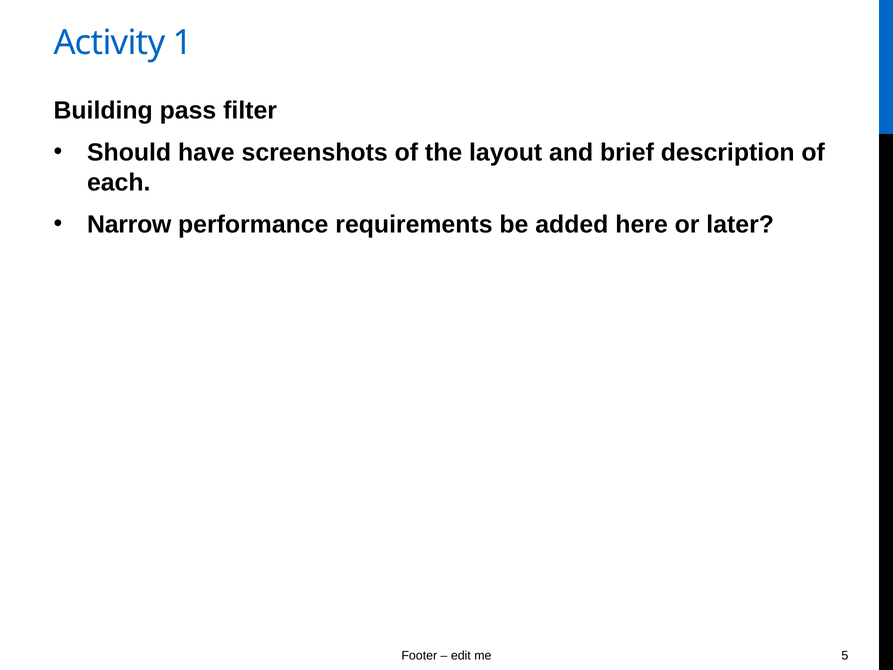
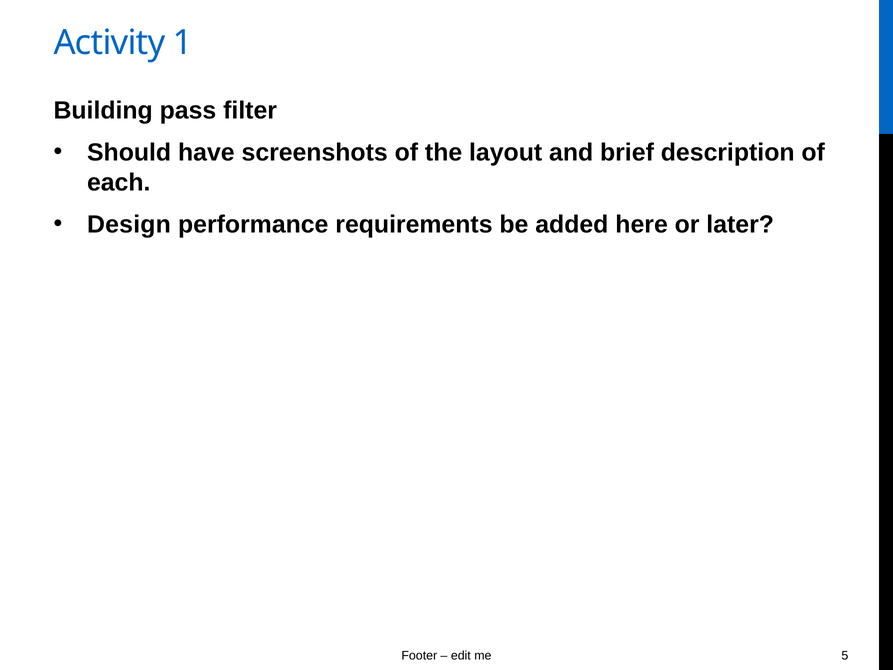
Narrow: Narrow -> Design (129, 225)
